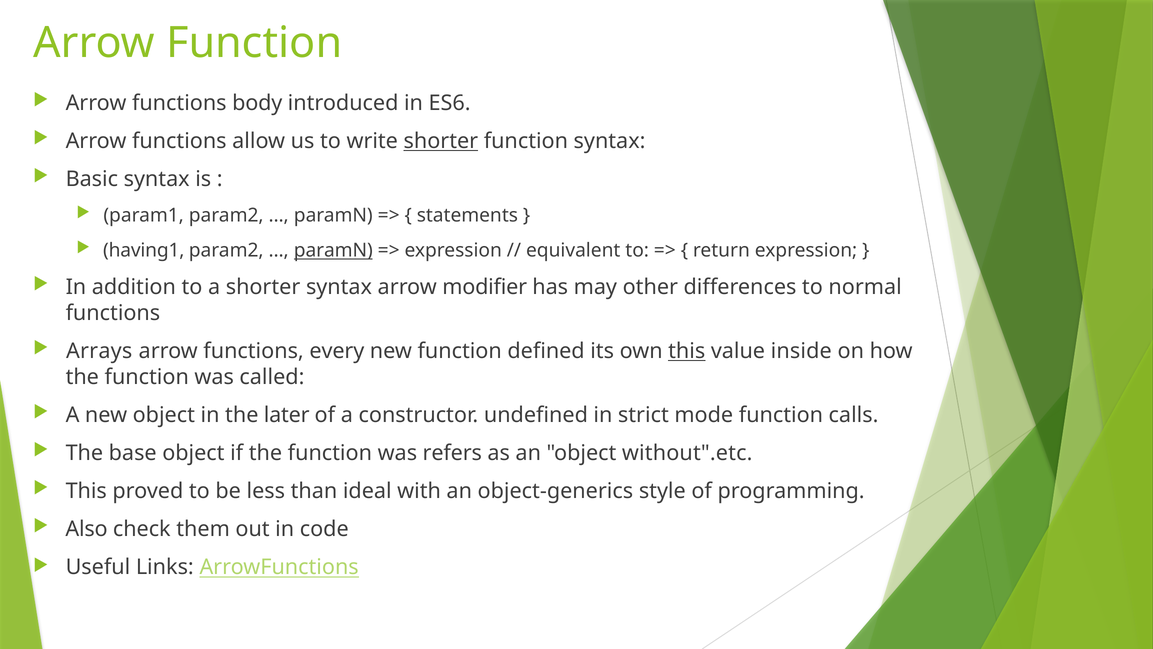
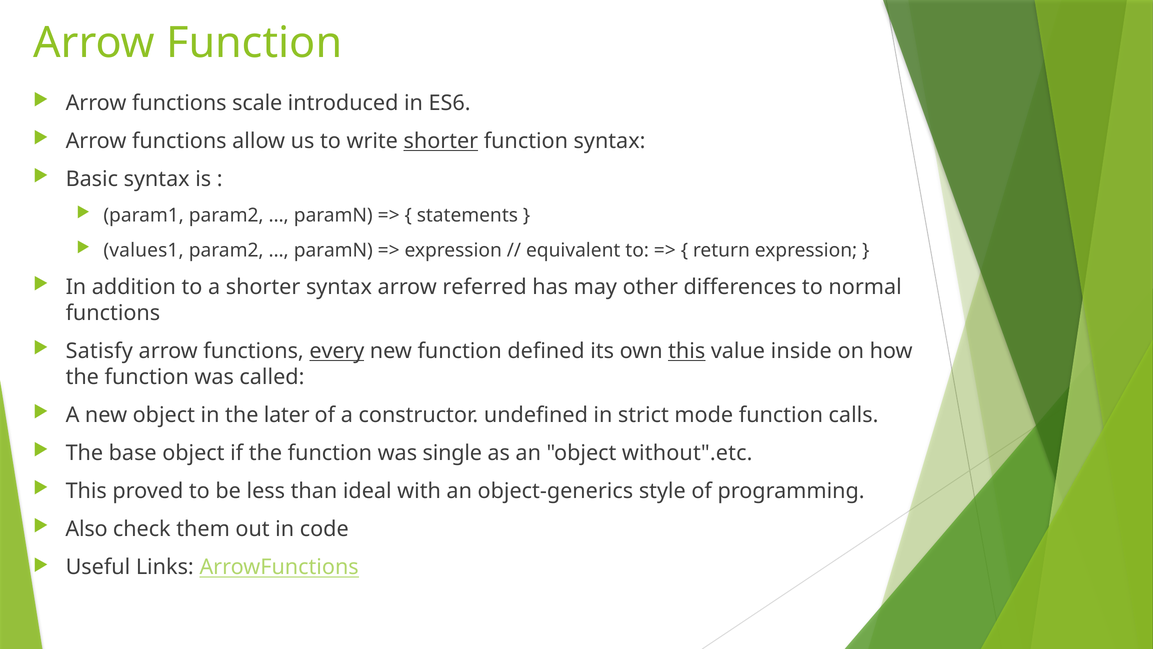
body: body -> scale (257, 103)
having1: having1 -> values1 (144, 250)
paramN underline: present -> none (333, 250)
modifier: modifier -> referred (485, 287)
Arrays: Arrays -> Satisfy (99, 351)
every underline: none -> present (337, 351)
refers: refers -> single (452, 453)
